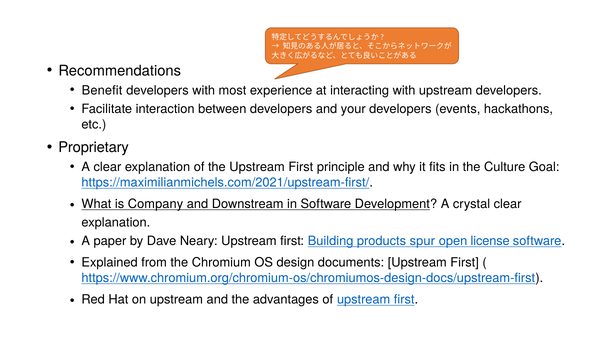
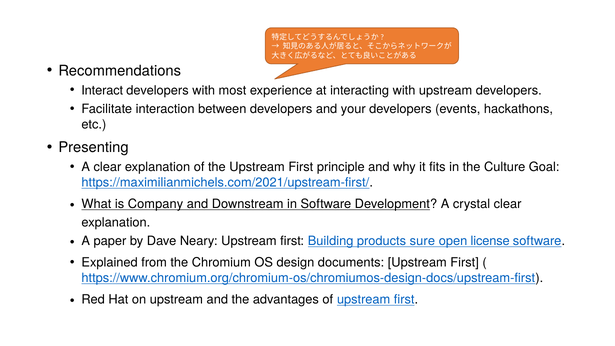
Benefit: Benefit -> Interact (102, 90)
Proprietary: Proprietary -> Presenting (94, 147)
spur: spur -> sure (422, 241)
